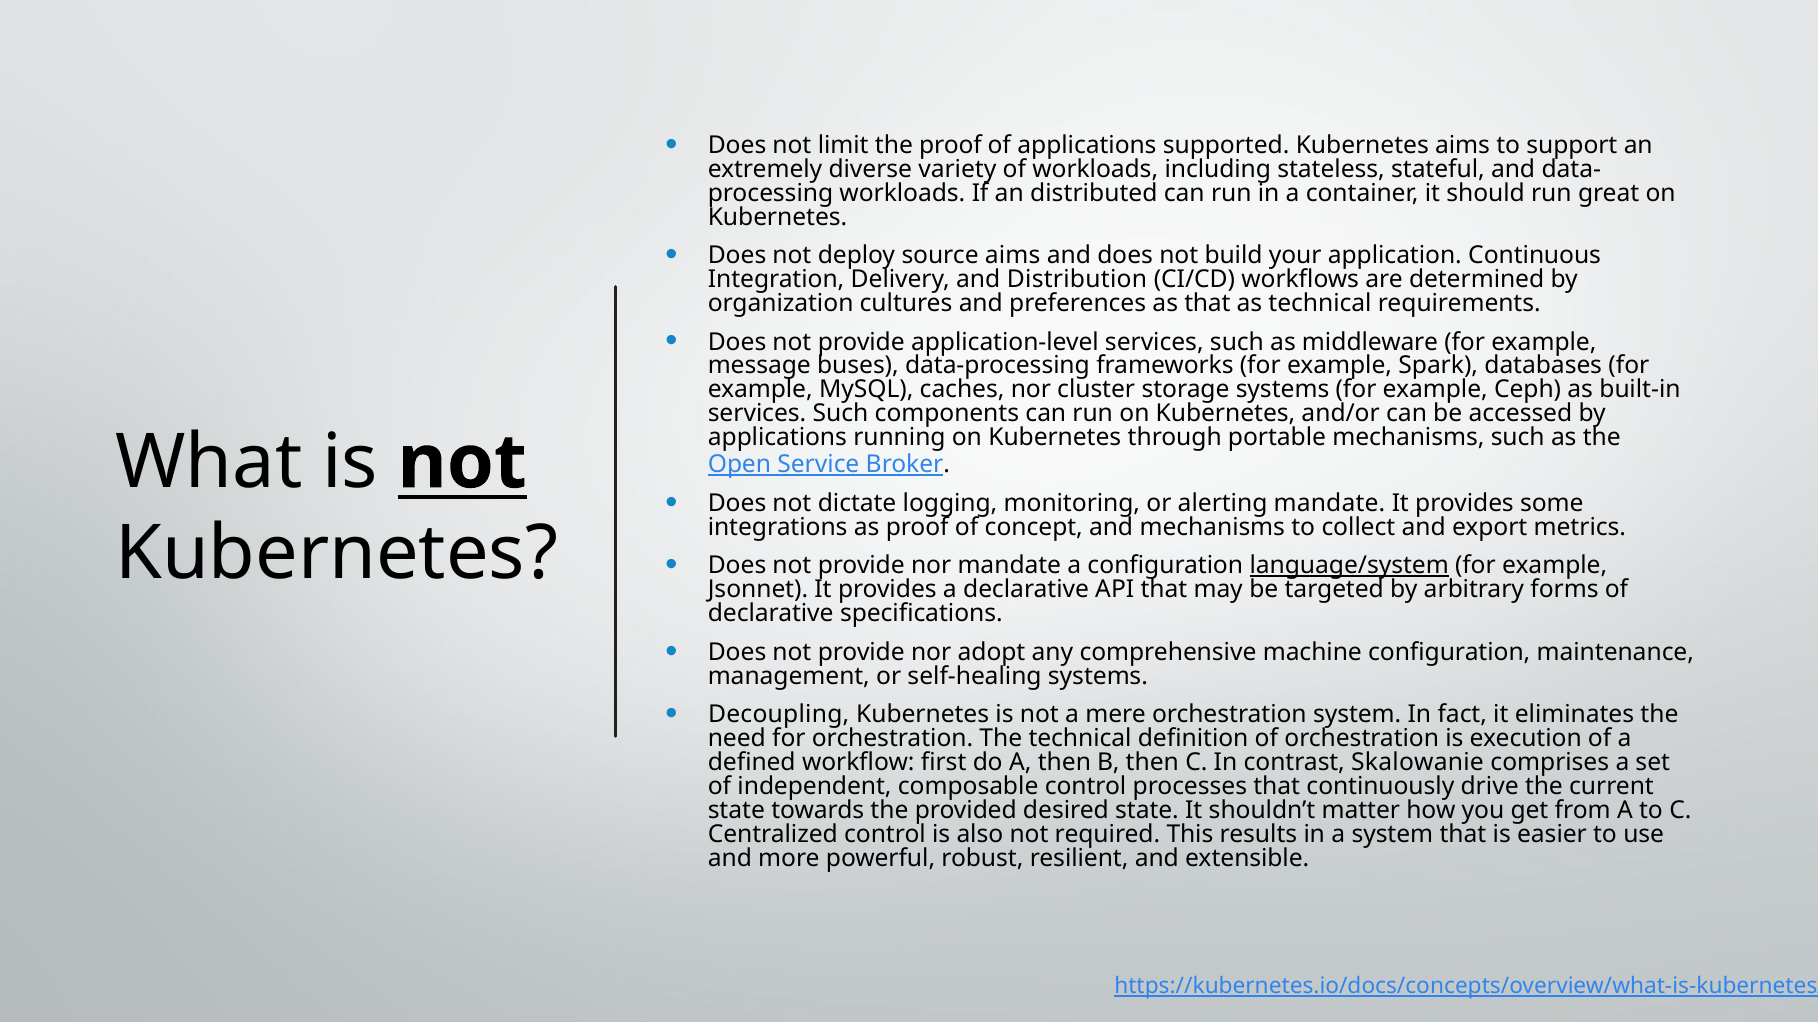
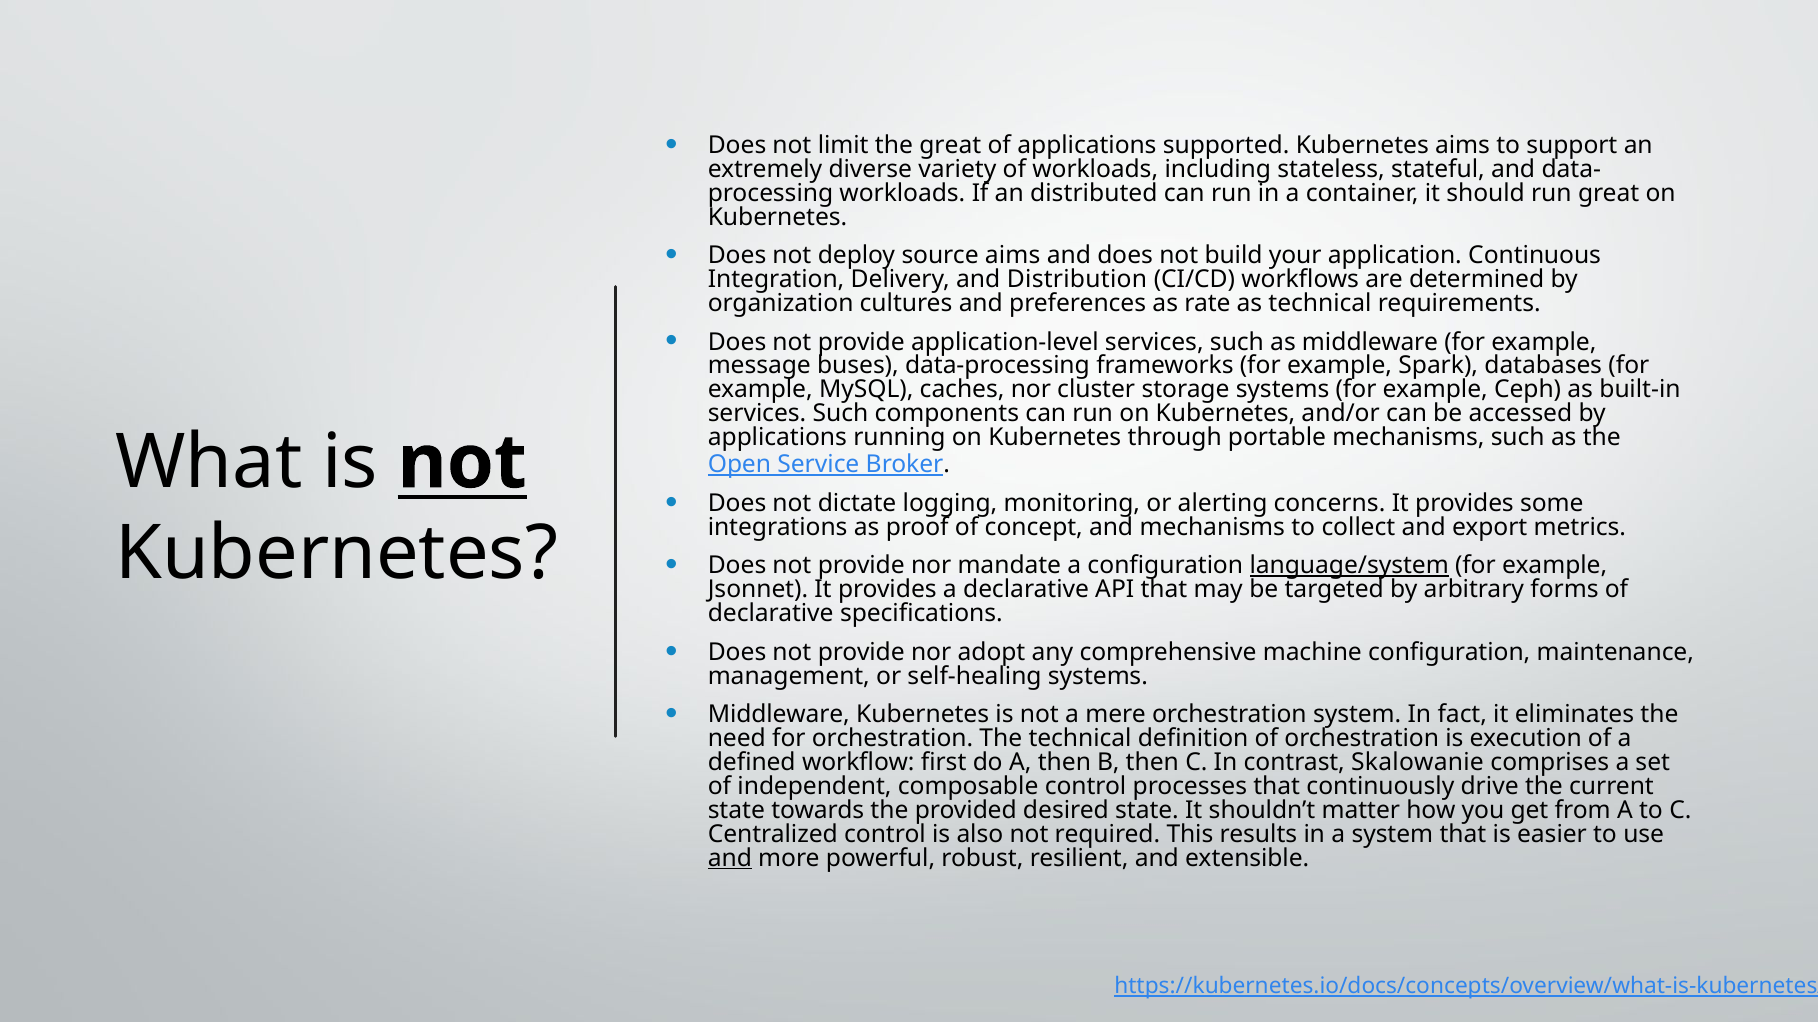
the proof: proof -> great (950, 145)
as that: that -> rate (1207, 304)
alerting mandate: mandate -> concerns (1330, 503)
Decoupling: Decoupling -> Middleware (779, 715)
and underline: none -> present (730, 858)
